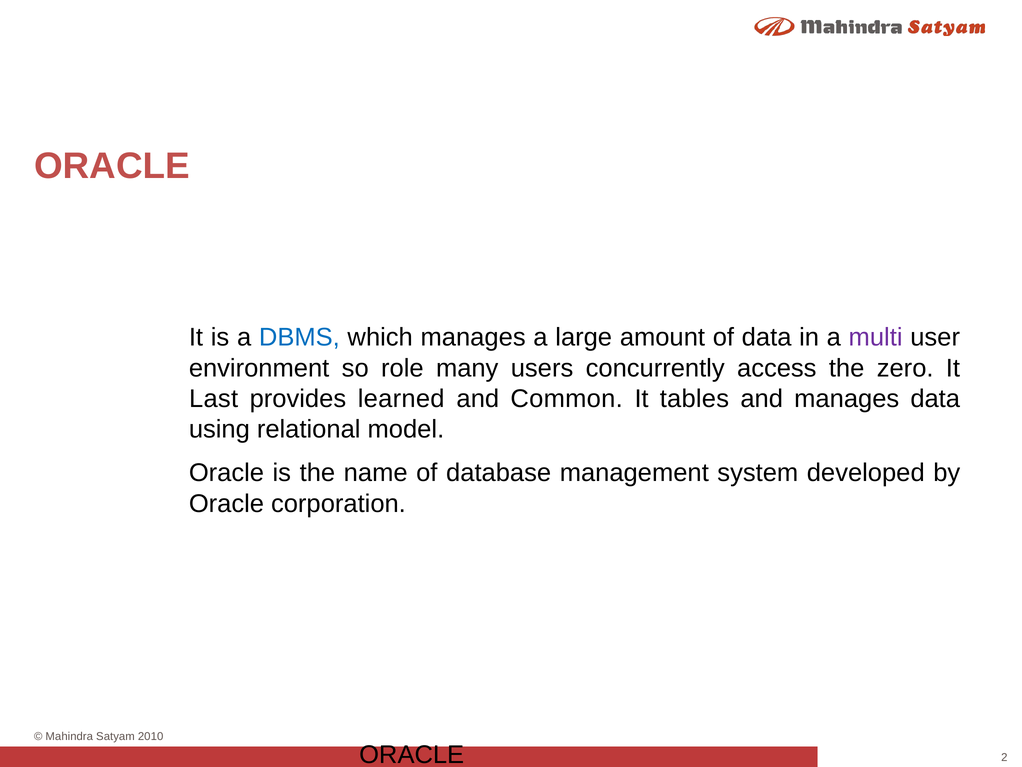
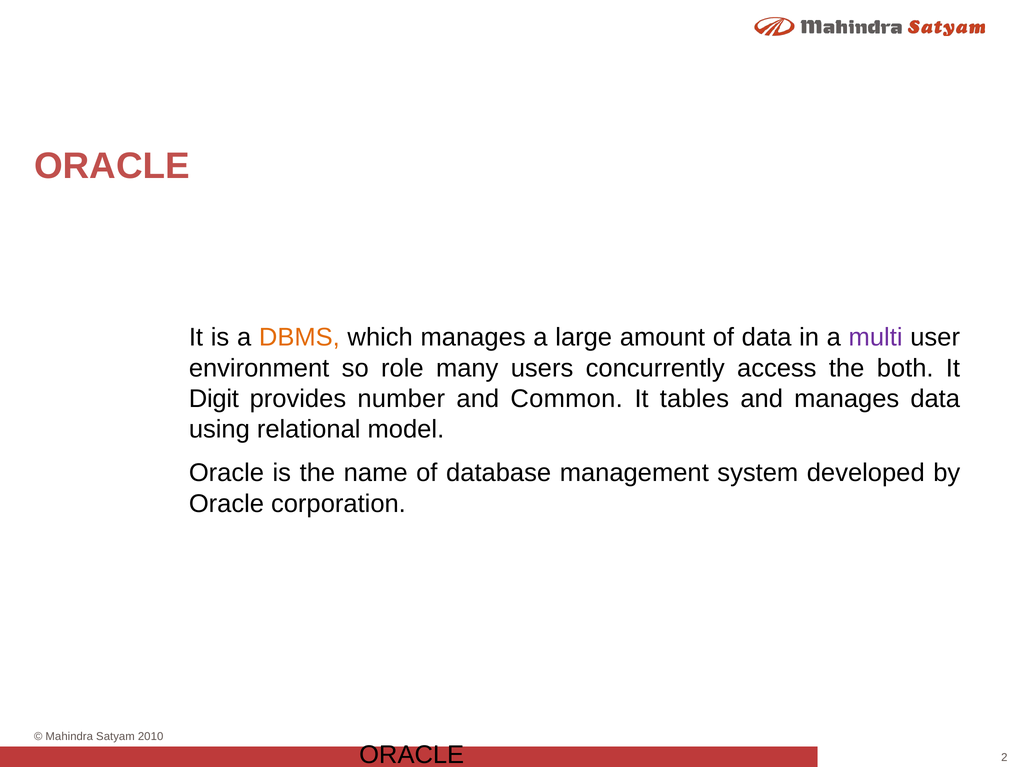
DBMS colour: blue -> orange (299, 337)
zero: zero -> both (905, 368)
Last: Last -> Digit (214, 399)
learned: learned -> number (401, 399)
